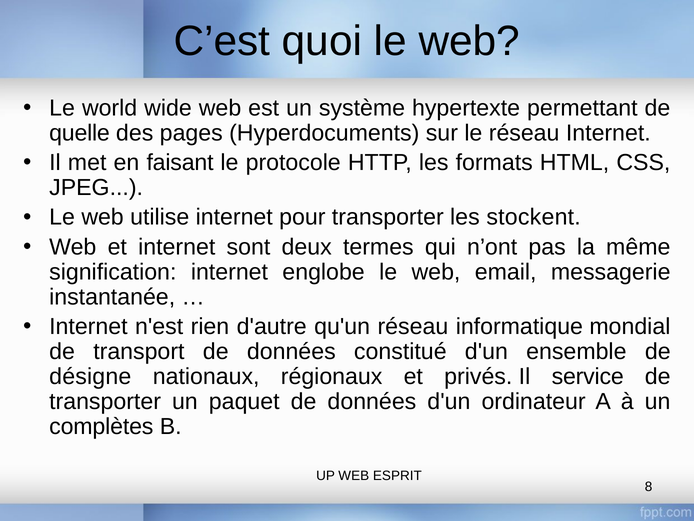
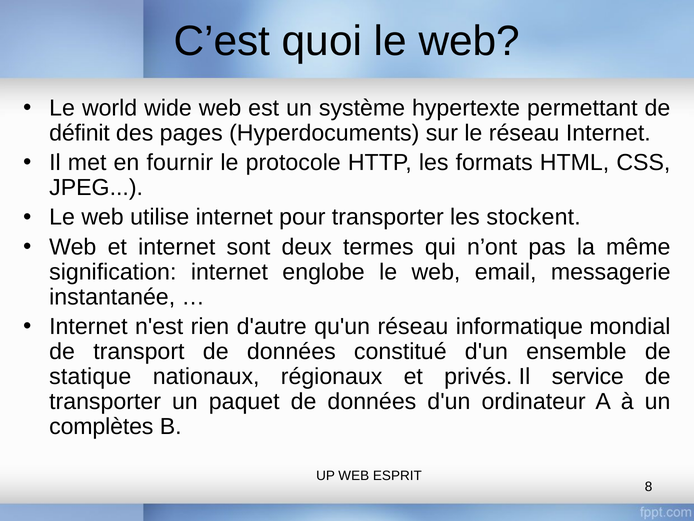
quelle: quelle -> définit (80, 133)
faisant: faisant -> fournir (180, 163)
désigne: désigne -> statique (90, 376)
